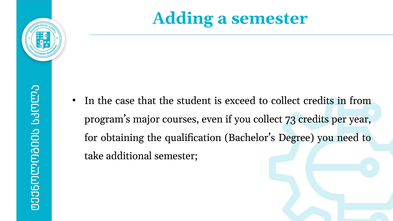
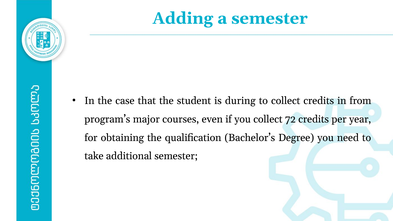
exceed: exceed -> during (240, 101)
73: 73 -> 72 (290, 119)
